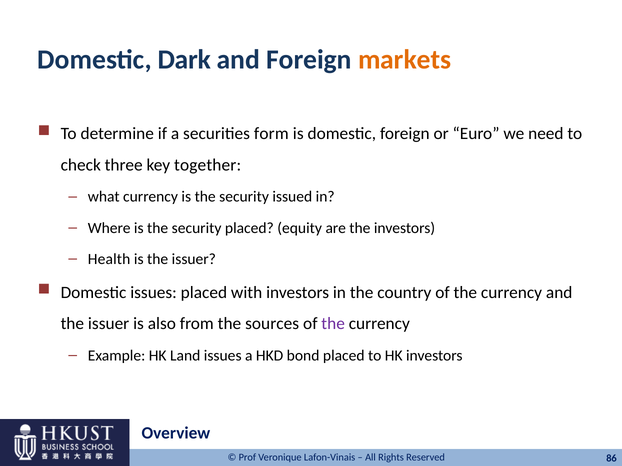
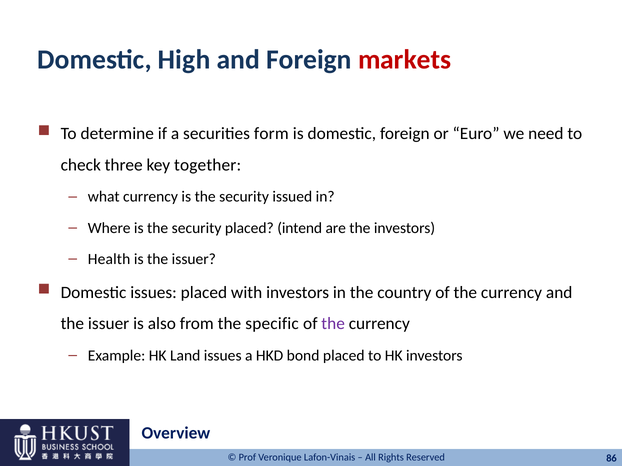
Dark: Dark -> High (184, 59)
markets colour: orange -> red (405, 59)
equity: equity -> intend (300, 228)
sources: sources -> specific (272, 324)
